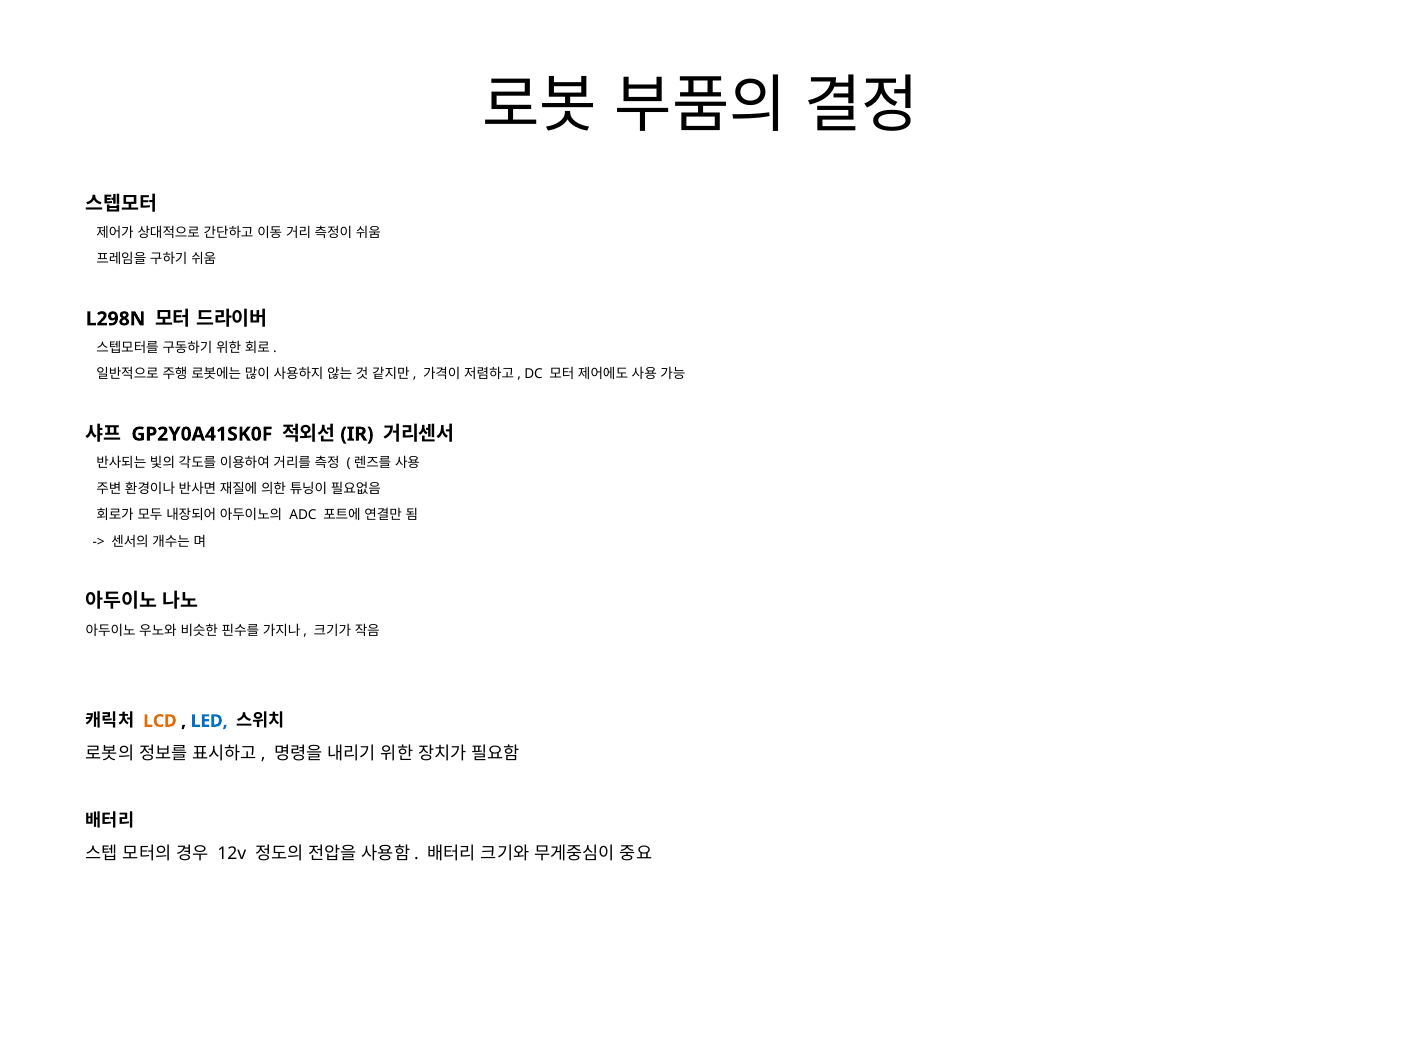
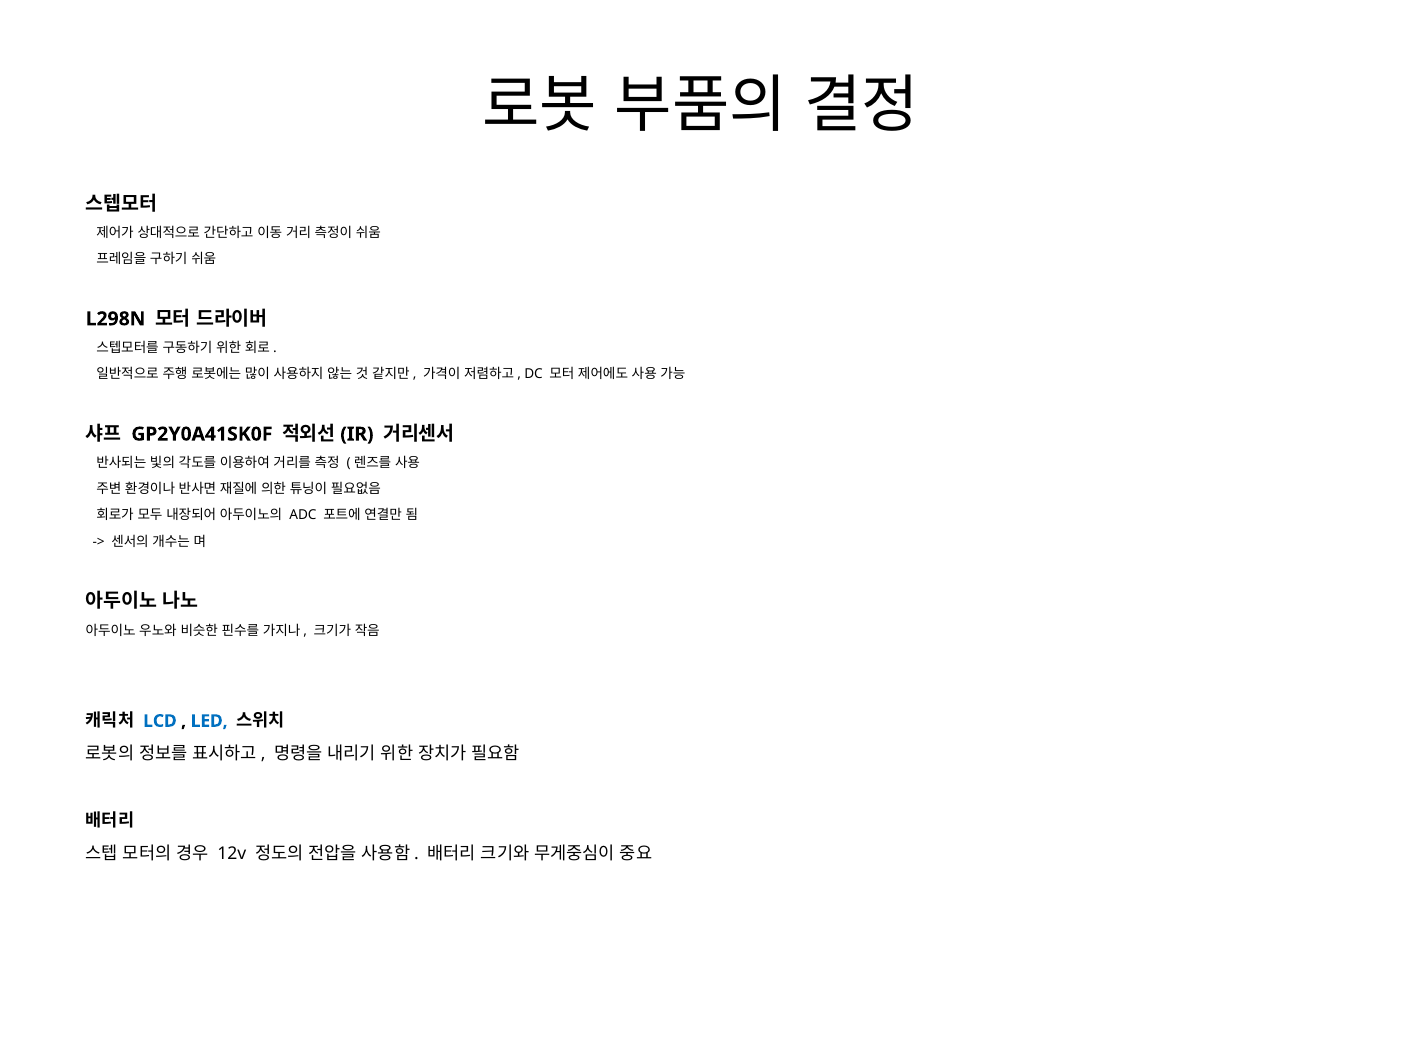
LCD colour: orange -> blue (160, 721)
